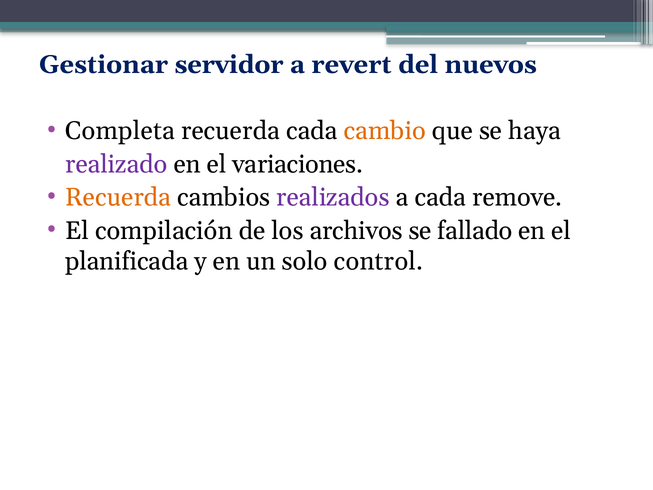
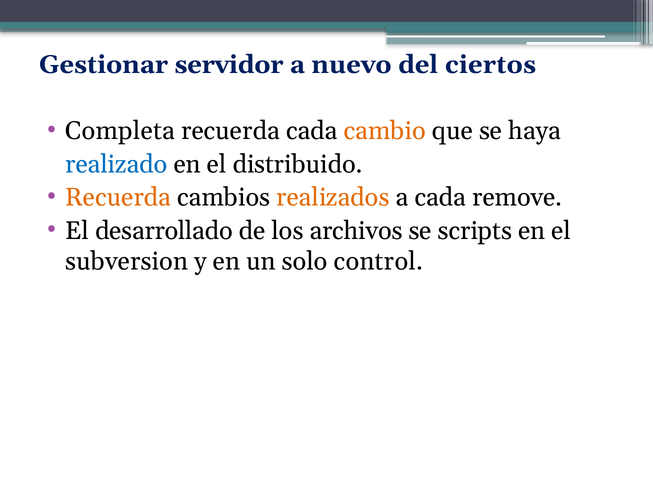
revert: revert -> nuevo (351, 65)
nuevos: nuevos -> ciertos (491, 65)
realizado colour: purple -> blue (116, 164)
variaciones: variaciones -> distribuido (297, 164)
realizados colour: purple -> orange (333, 197)
compilación: compilación -> desarrollado (164, 231)
fallado: fallado -> scripts (475, 231)
planificada: planificada -> subversion (127, 261)
